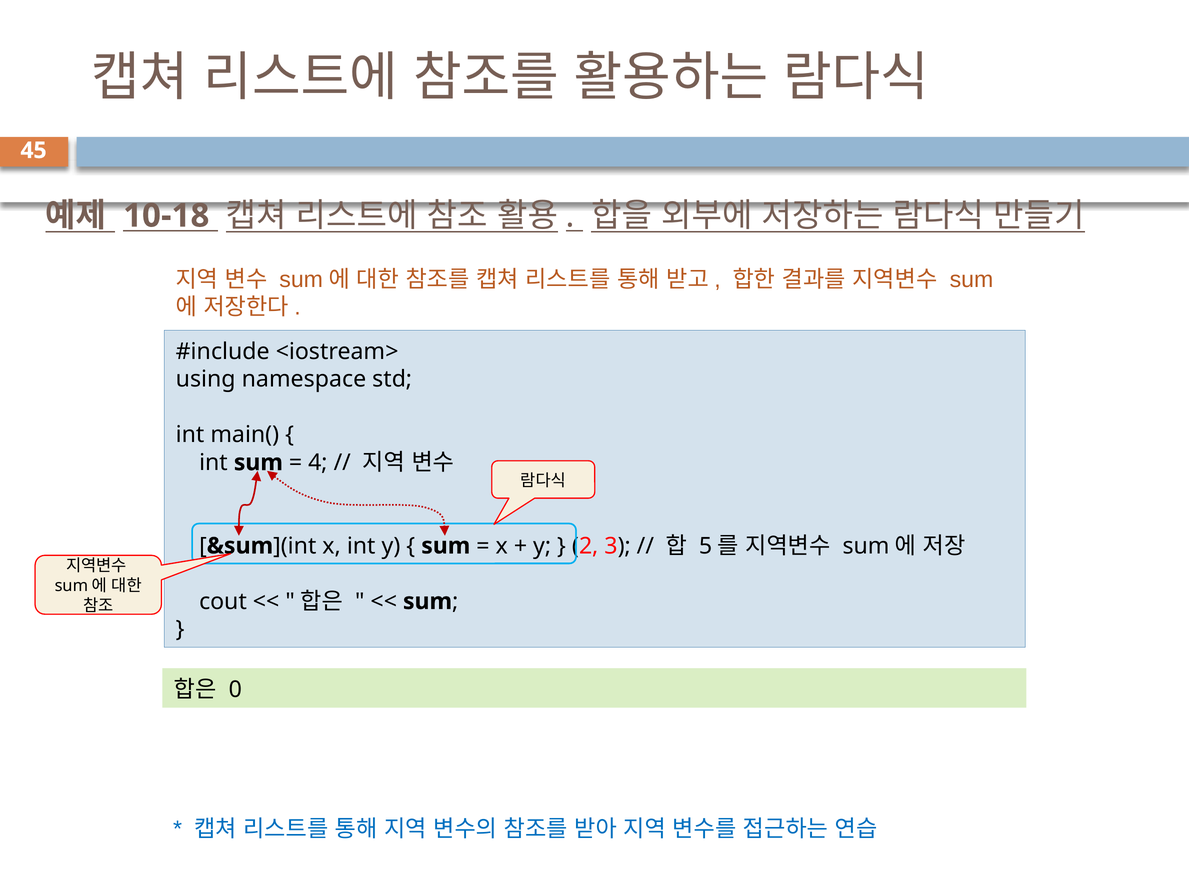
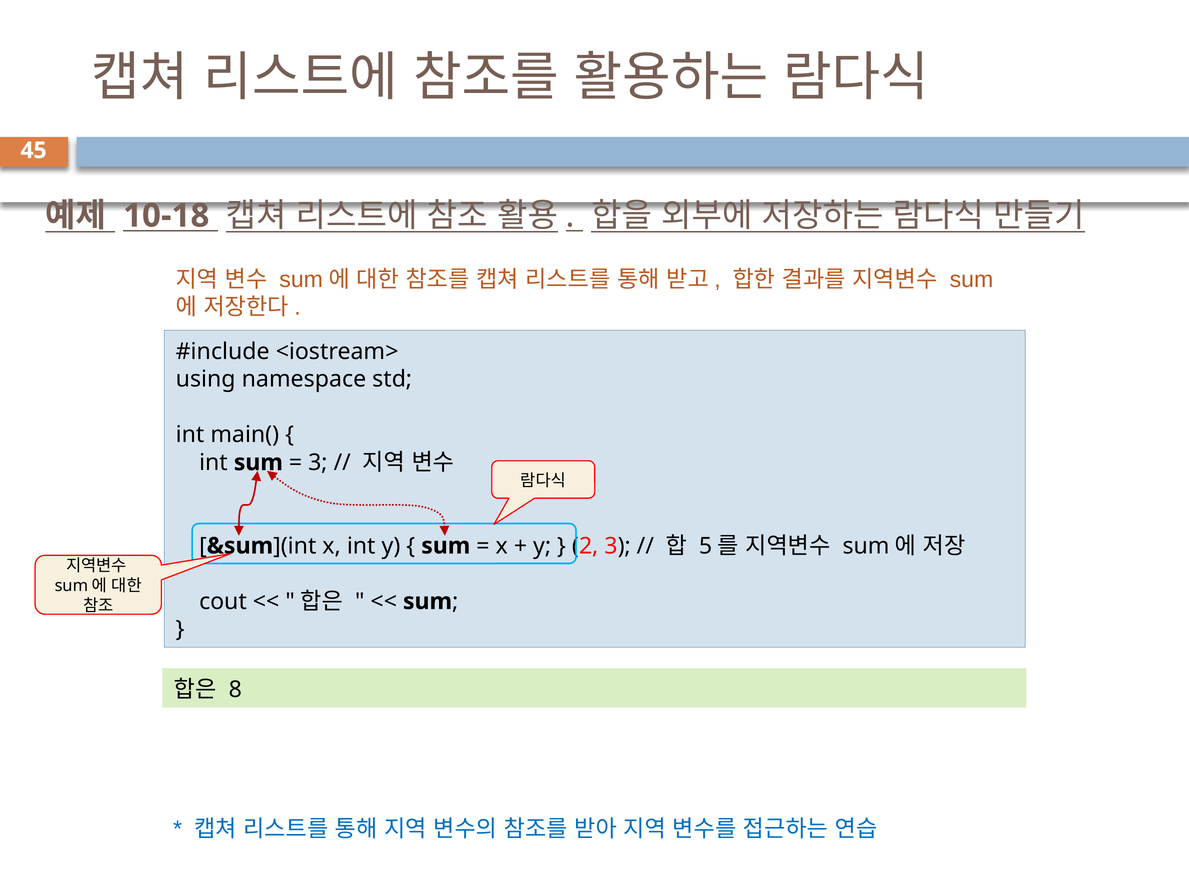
4: 4 -> 3 (318, 462)
0: 0 -> 8 (235, 689)
